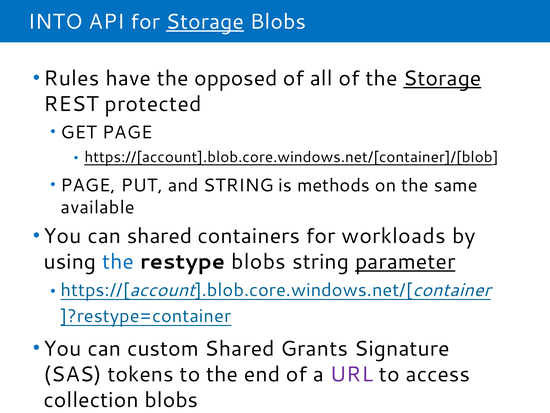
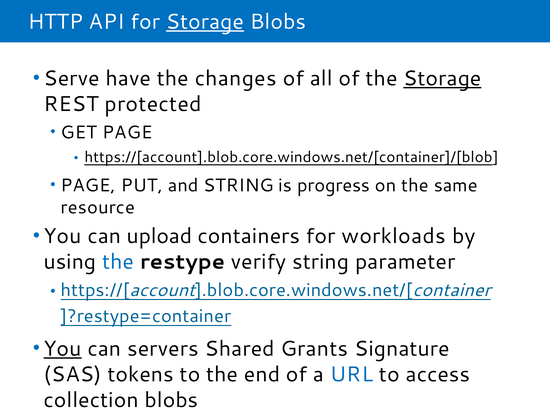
INTO: INTO -> HTTP (55, 22)
Rules: Rules -> Serve (72, 78)
opposed: opposed -> changes (236, 78)
methods: methods -> progress (334, 185)
available: available -> resource (98, 207)
can shared: shared -> upload (159, 236)
restype blobs: blobs -> verify (259, 262)
parameter underline: present -> none (405, 262)
You underline: none -> present (63, 348)
custom: custom -> servers (163, 348)
URL colour: purple -> blue (351, 374)
